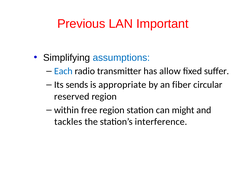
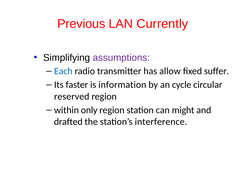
Important: Important -> Currently (162, 24)
assumptions colour: blue -> purple (121, 58)
sends: sends -> faster (77, 85)
appropriate: appropriate -> information (122, 85)
fiber: fiber -> cycle (182, 85)
free: free -> only (89, 110)
tackles: tackles -> drafted (68, 122)
